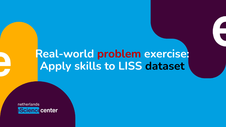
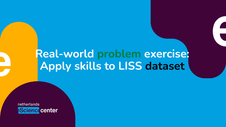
problem colour: red -> green (119, 54)
